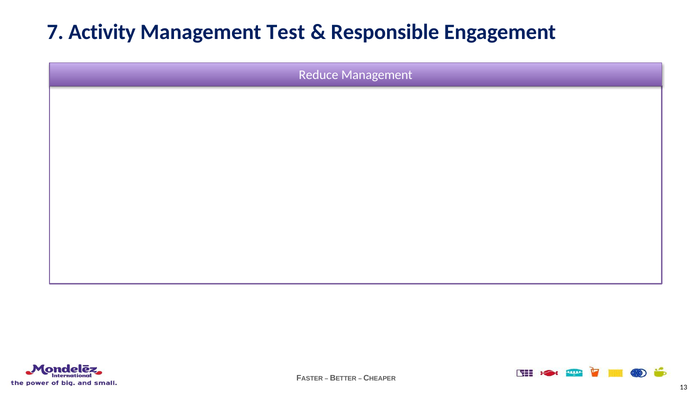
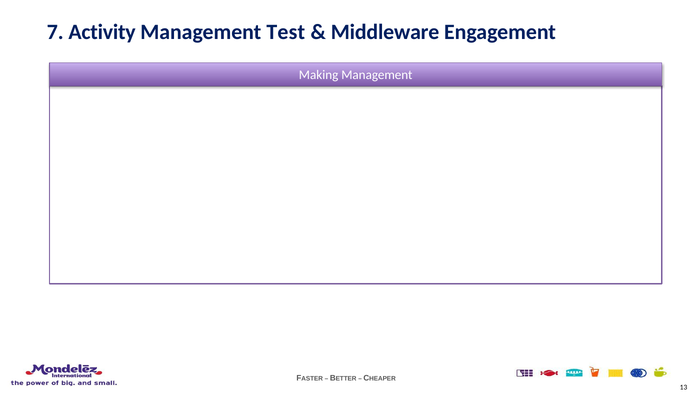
Responsible: Responsible -> Middleware (385, 32)
Reduce: Reduce -> Making (319, 75)
